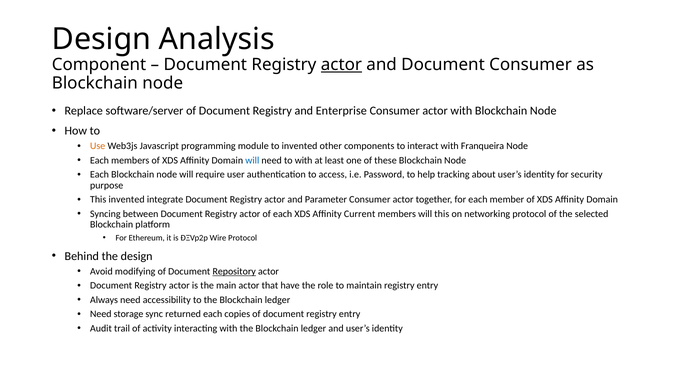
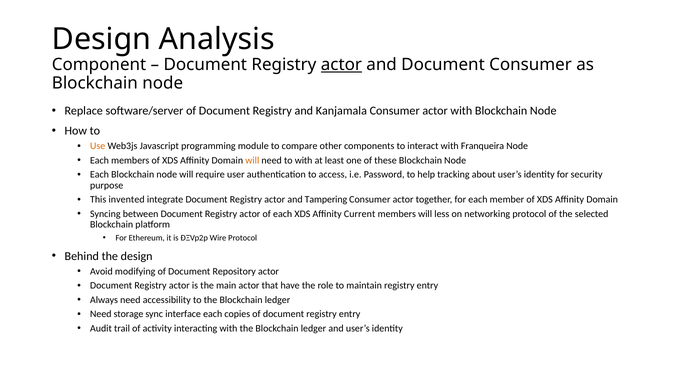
Enterprise: Enterprise -> Kanjamala (341, 111)
to invented: invented -> compare (300, 146)
will colour: blue -> orange (252, 161)
Parameter: Parameter -> Tampering (326, 200)
will this: this -> less (442, 214)
Repository underline: present -> none (234, 272)
returned: returned -> interface (183, 315)
